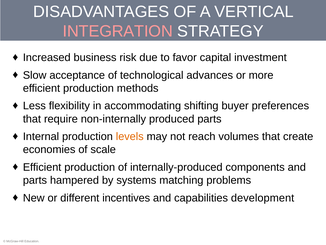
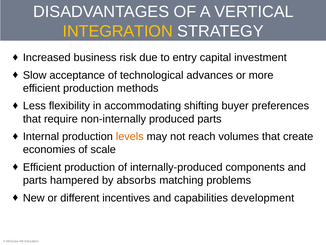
INTEGRATION colour: pink -> yellow (118, 31)
favor: favor -> entry (185, 58)
systems: systems -> absorbs (136, 180)
